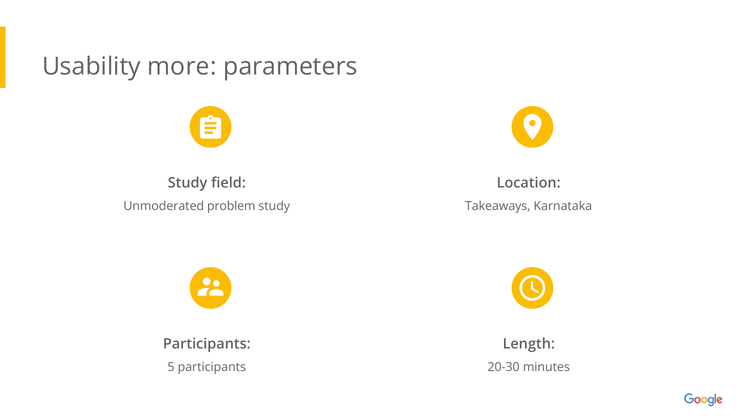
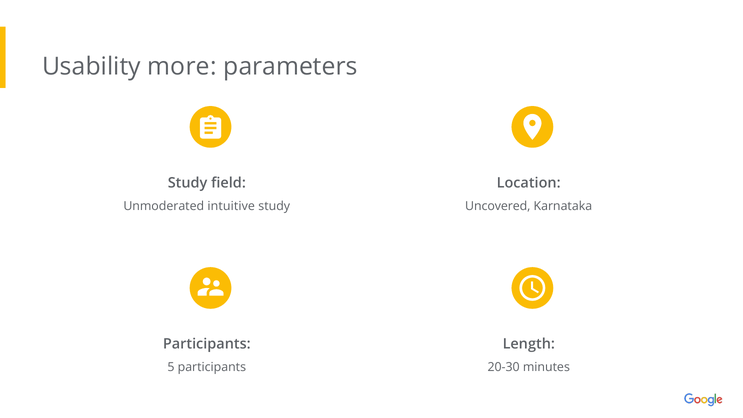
problem: problem -> intuitive (231, 206)
Takeaways: Takeaways -> Uncovered (498, 206)
